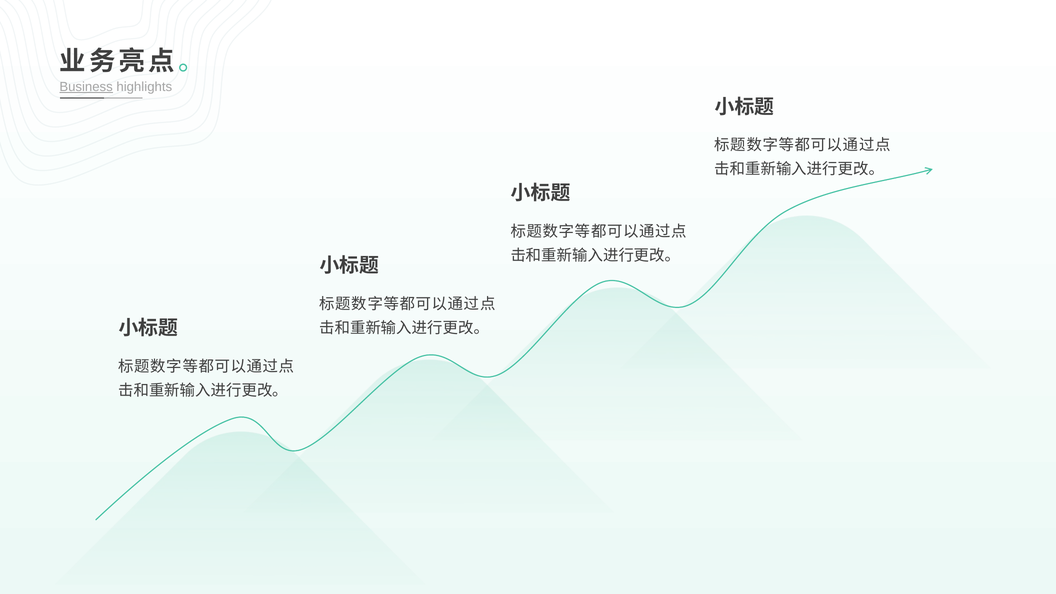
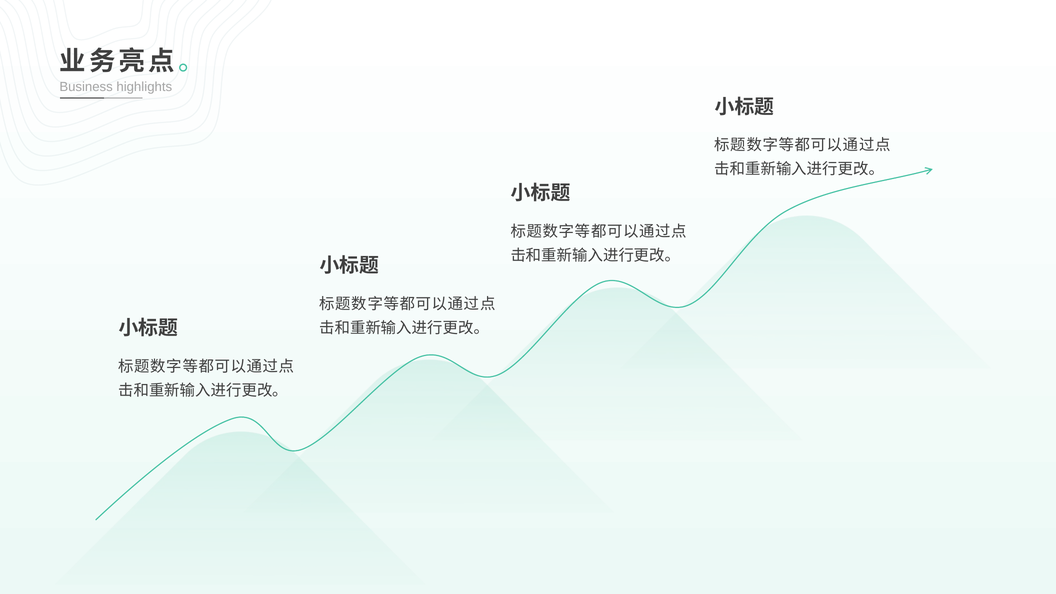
Business underline: present -> none (86, 87)
